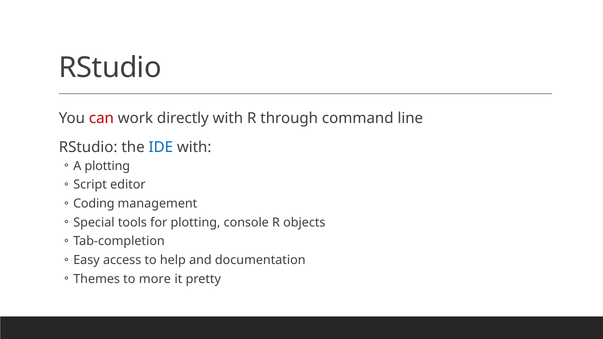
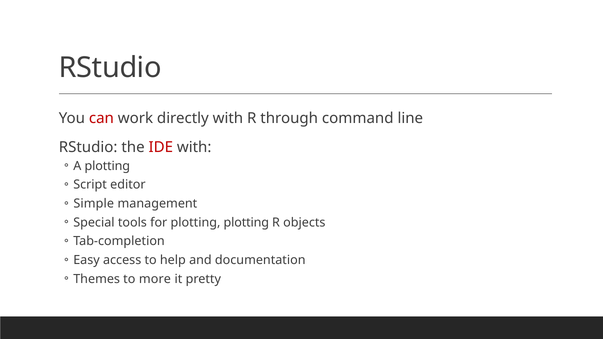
IDE colour: blue -> red (161, 147)
Coding: Coding -> Simple (94, 204)
plotting console: console -> plotting (246, 223)
